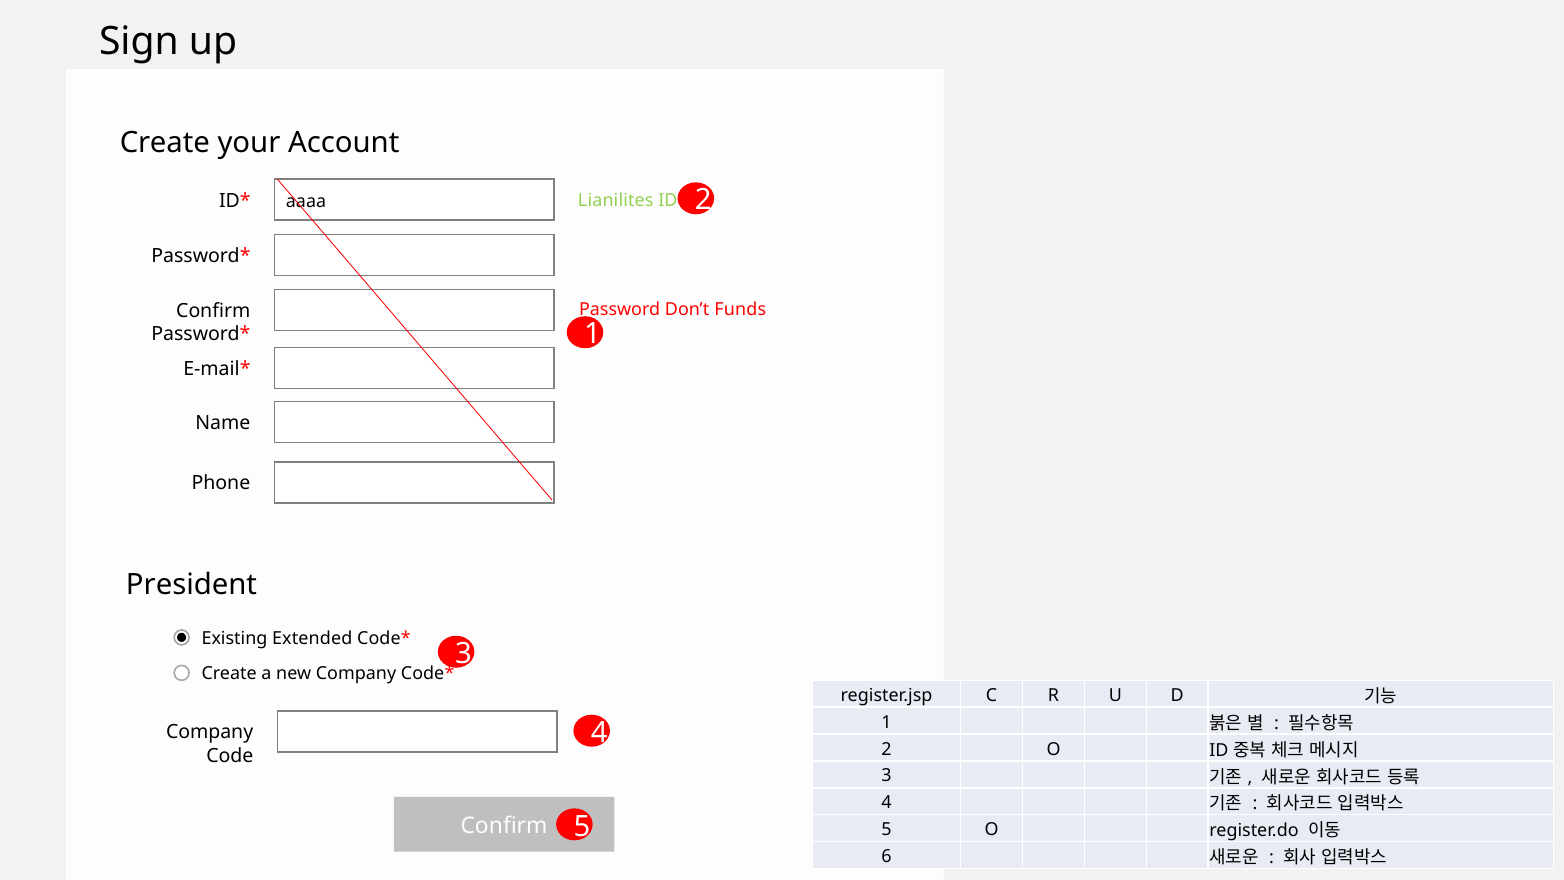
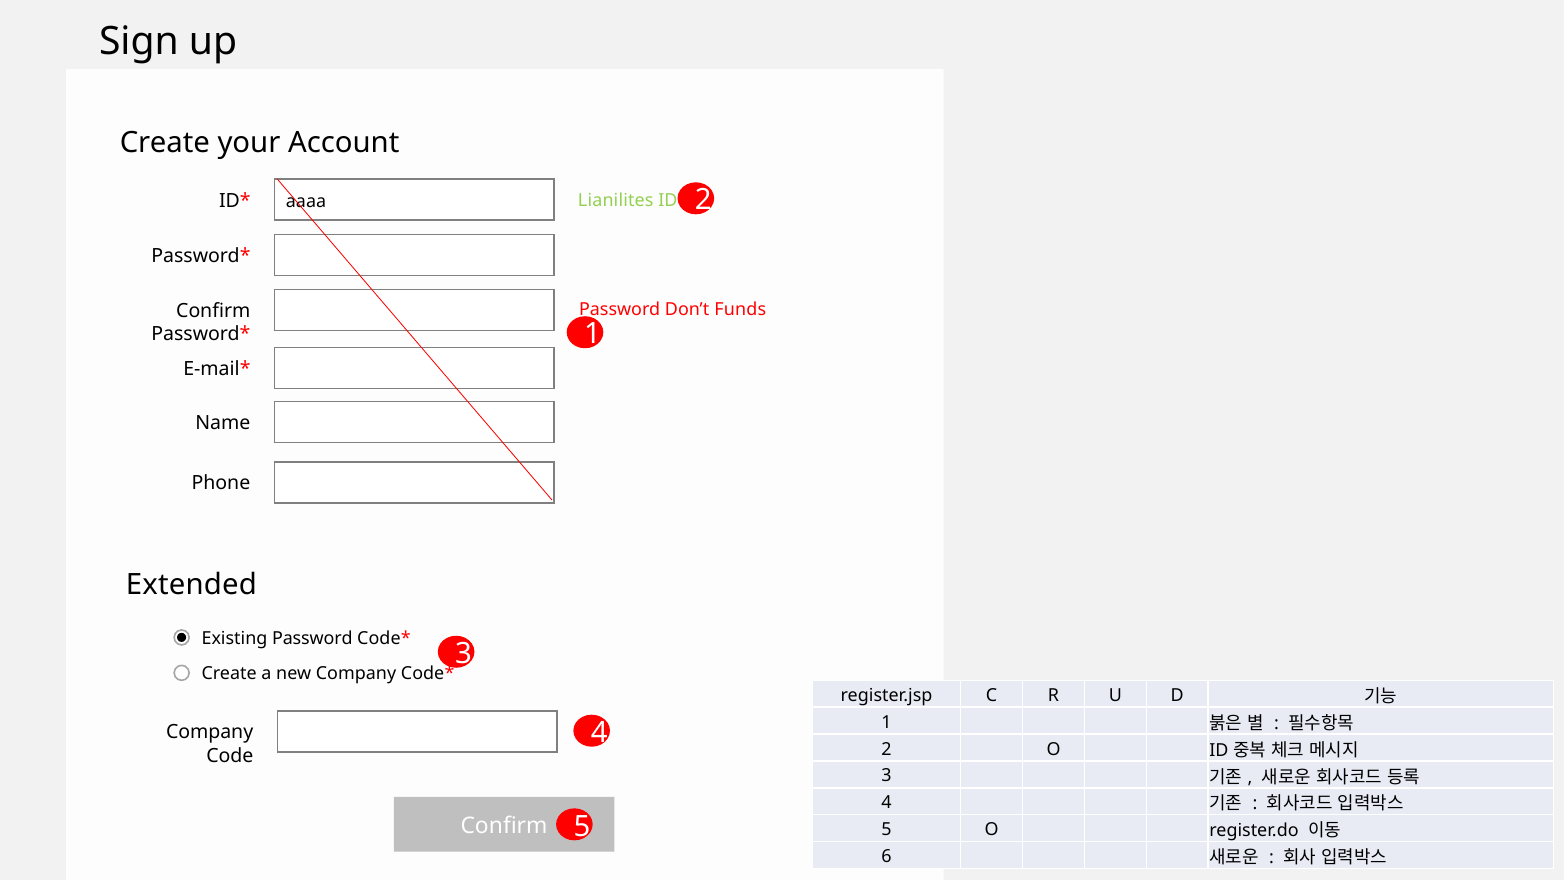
President: President -> Extended (191, 584)
Existing Extended: Extended -> Password (312, 638)
